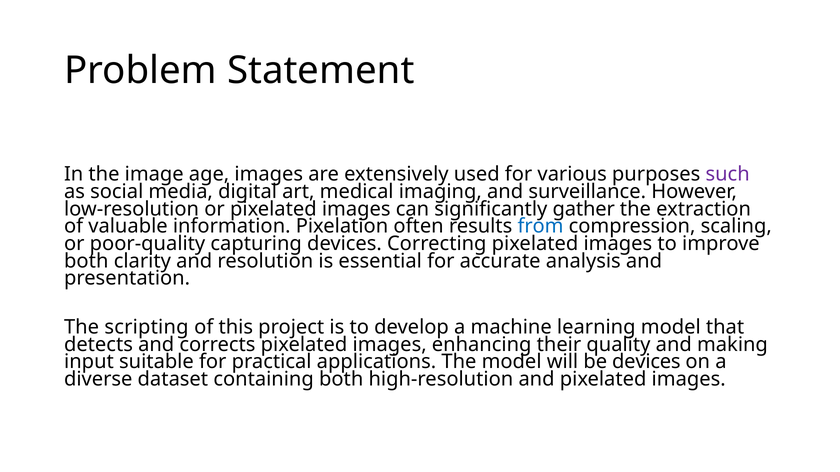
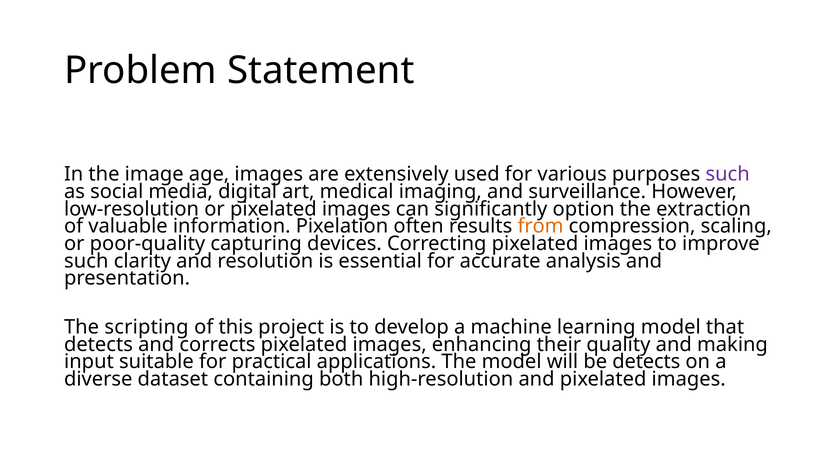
gather: gather -> option (584, 209)
from colour: blue -> orange (541, 226)
both: both -> such (86, 261)
be devices: devices -> detects (646, 362)
